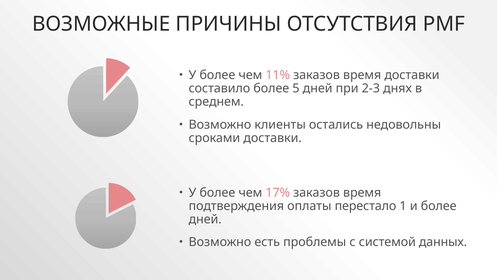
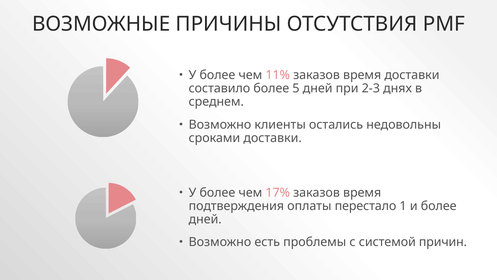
данных: данных -> причин (443, 242)
